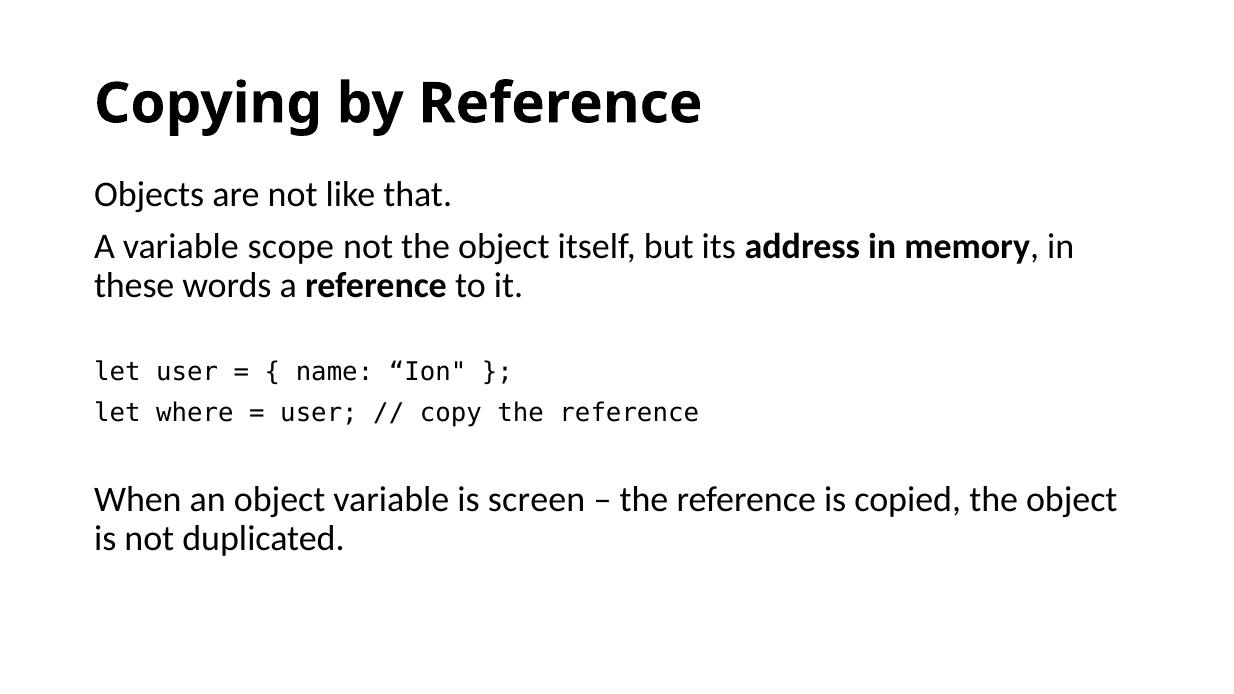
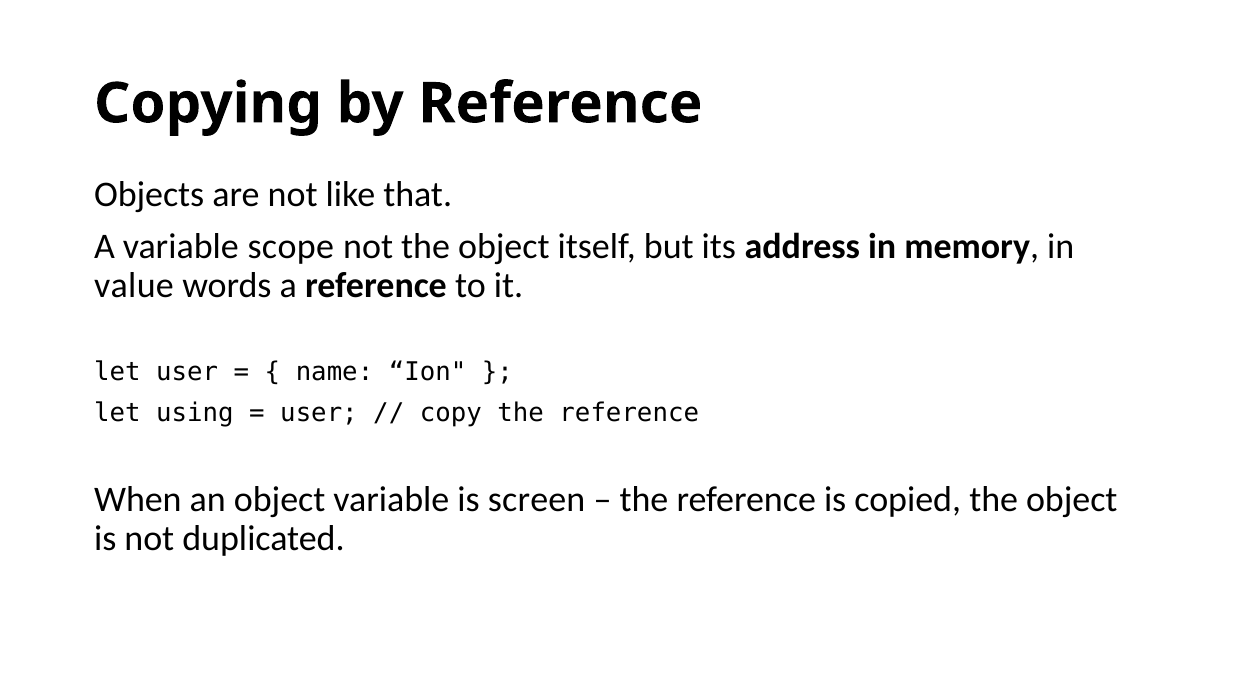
these: these -> value (134, 285)
where: where -> using (195, 413)
